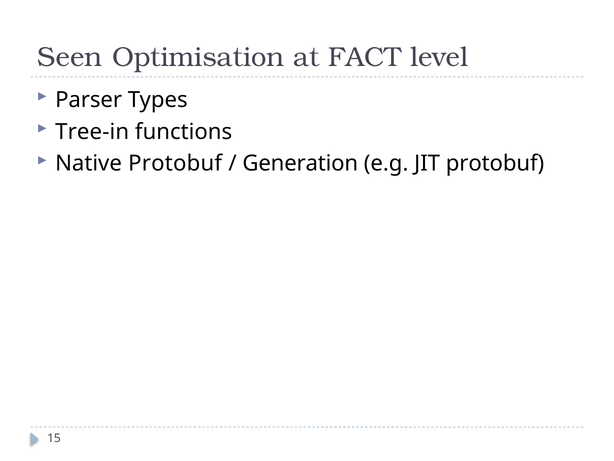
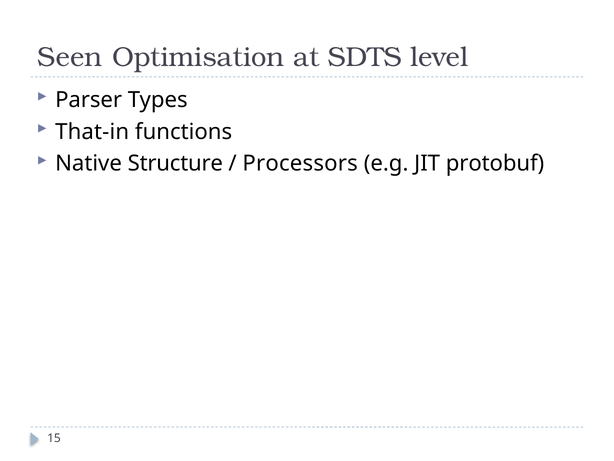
FACT: FACT -> SDTS (365, 57)
Tree-in: Tree-in -> That-in (92, 132)
Native Protobuf: Protobuf -> Structure (175, 163)
Generation: Generation -> Processors (300, 163)
